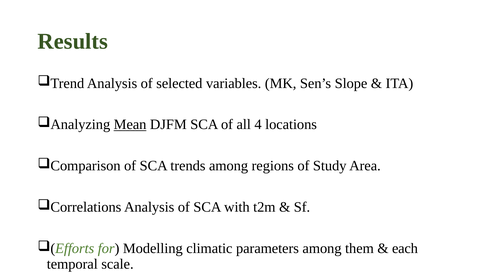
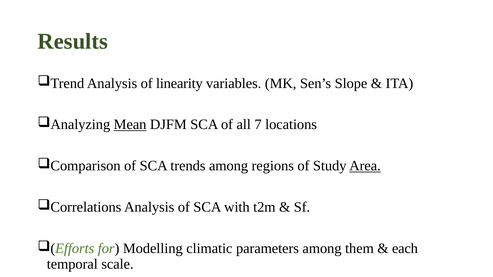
selected: selected -> linearity (179, 83)
4: 4 -> 7 (258, 125)
Area underline: none -> present (365, 166)
